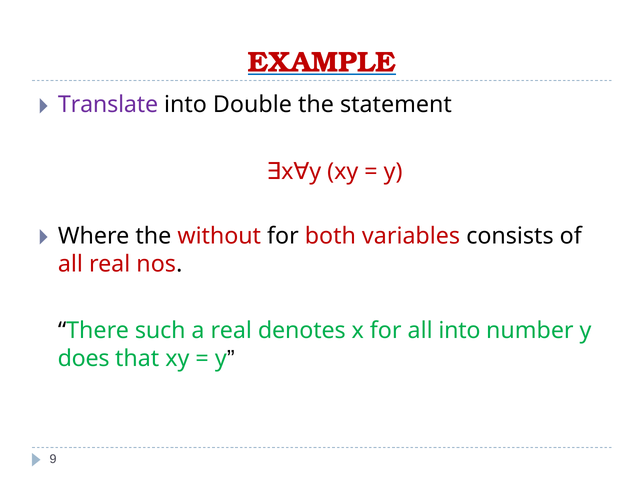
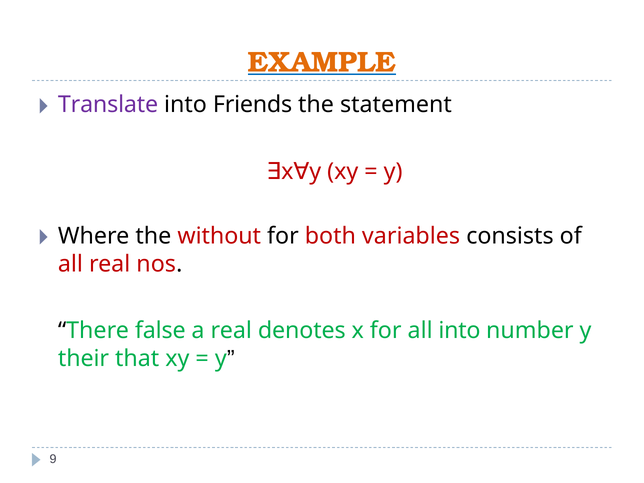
EXAMPLE colour: red -> orange (322, 62)
Double: Double -> Friends (253, 105)
such: such -> false (160, 331)
does: does -> their (84, 358)
